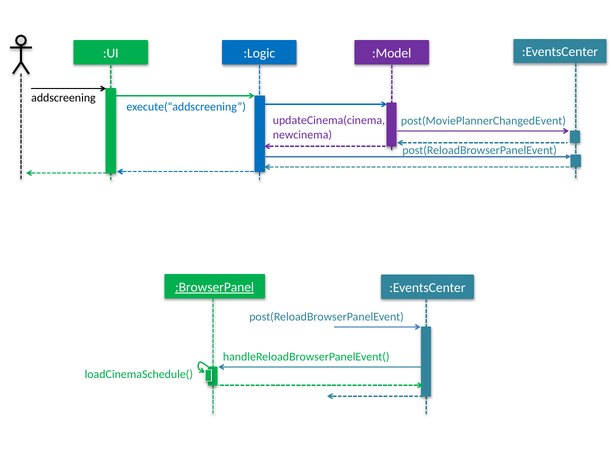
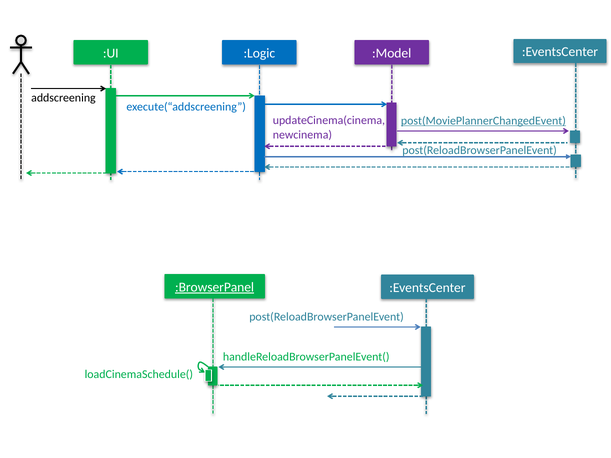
post(MoviePlannerChangedEvent underline: none -> present (483, 121)
